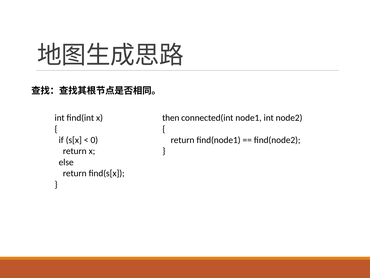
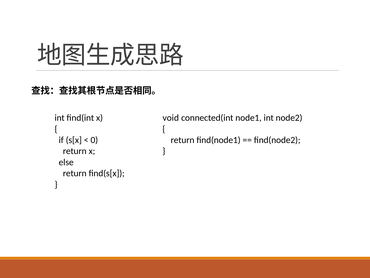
then: then -> void (171, 118)
